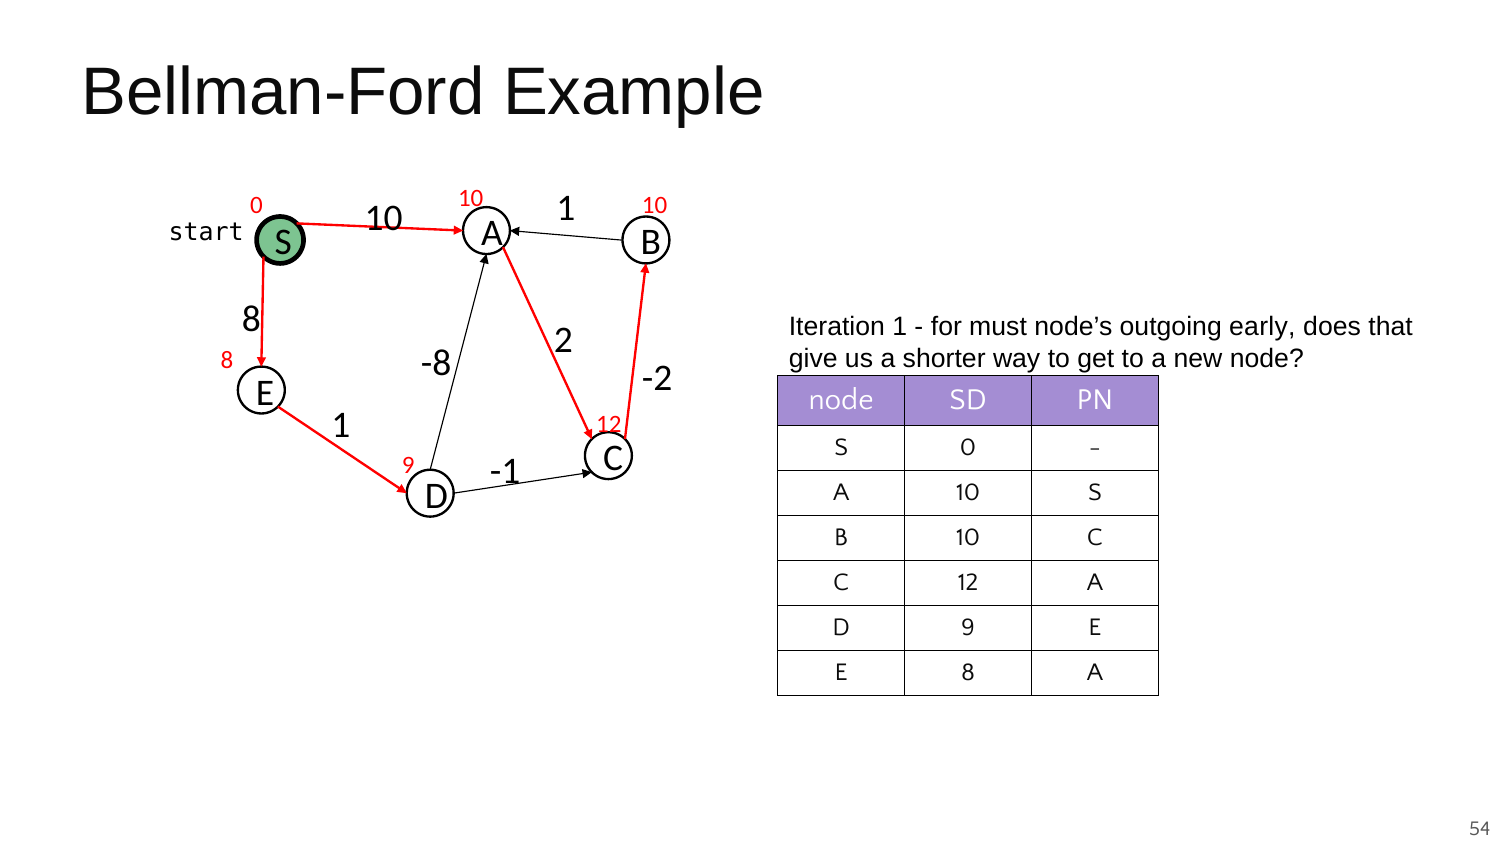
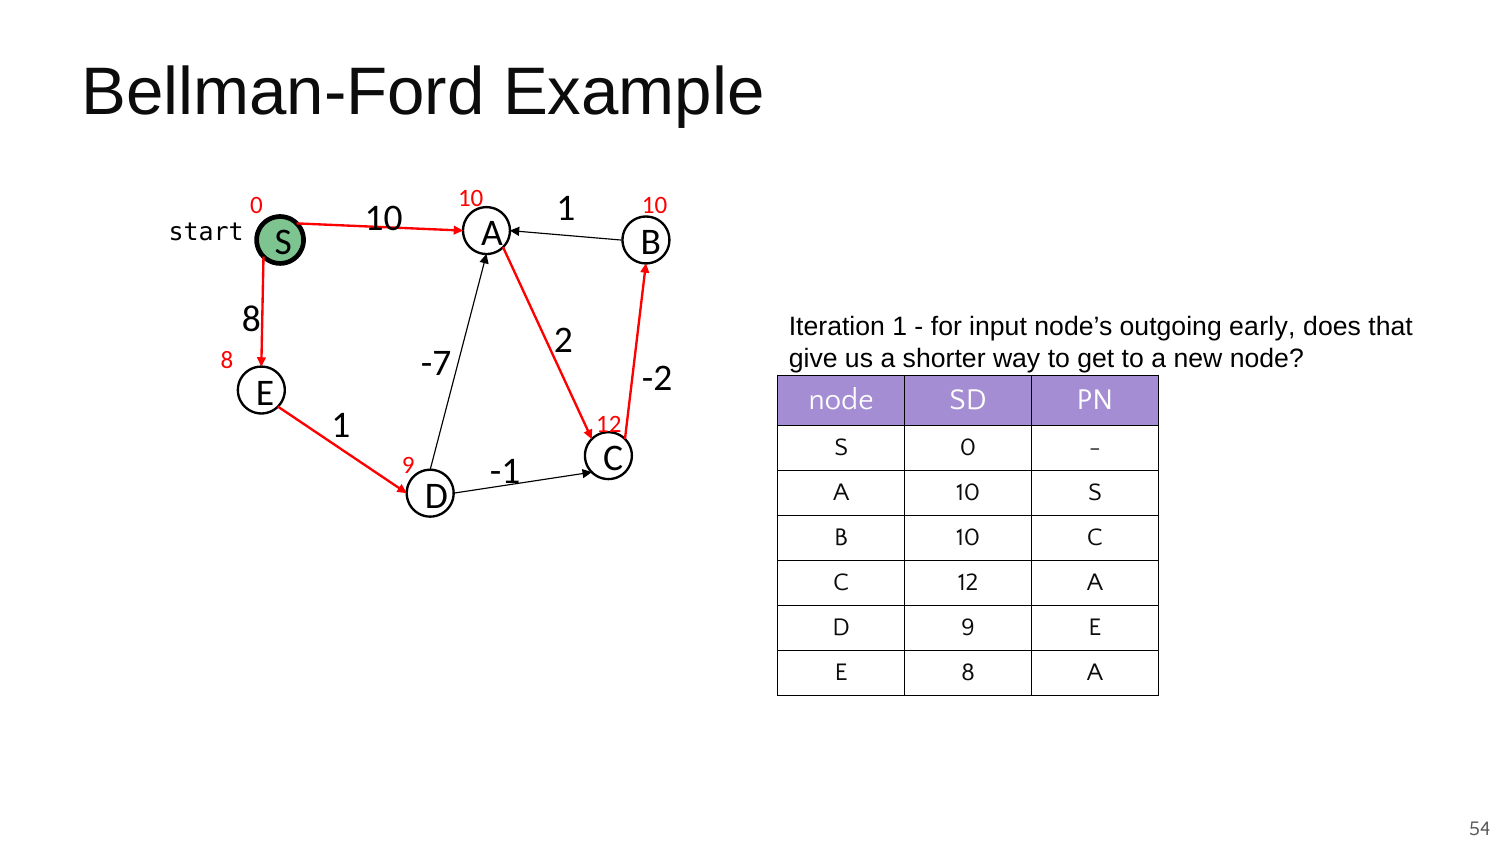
must: must -> input (998, 326)
-8: -8 -> -7 (436, 363)
